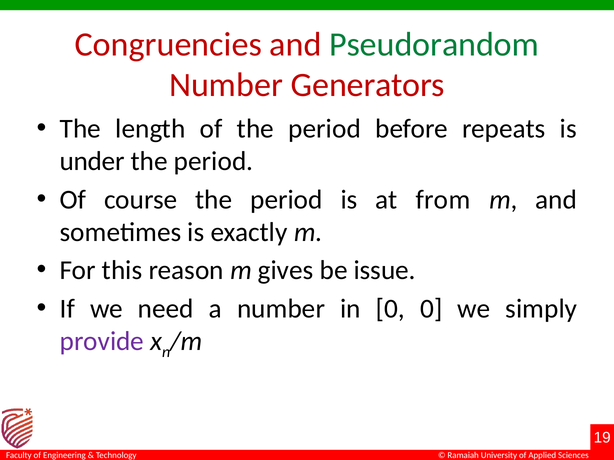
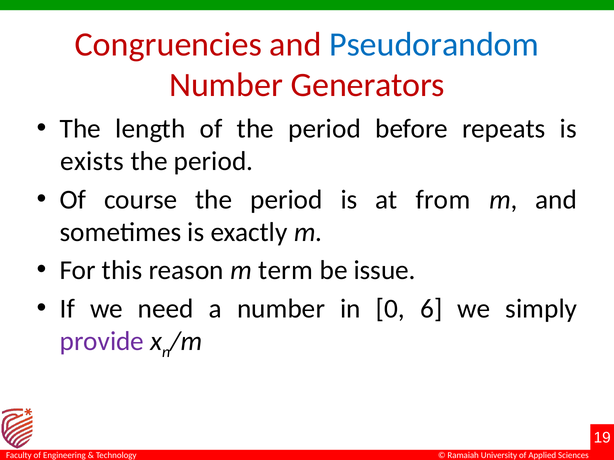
Pseudorandom colour: green -> blue (434, 44)
under: under -> exists (92, 162)
gives: gives -> term (286, 271)
0 0: 0 -> 6 (431, 309)
